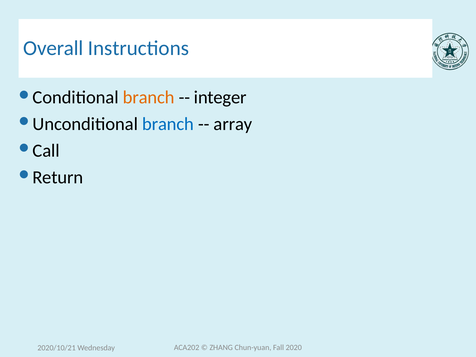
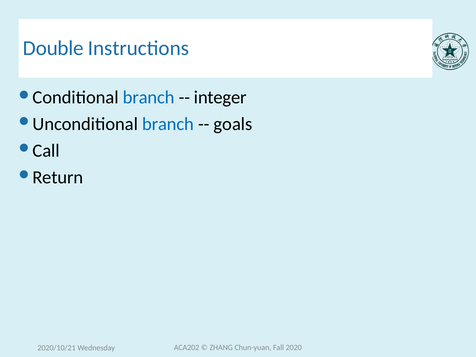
Overall: Overall -> Double (53, 48)
branch colour: orange -> blue (149, 97)
array: array -> goals (233, 124)
